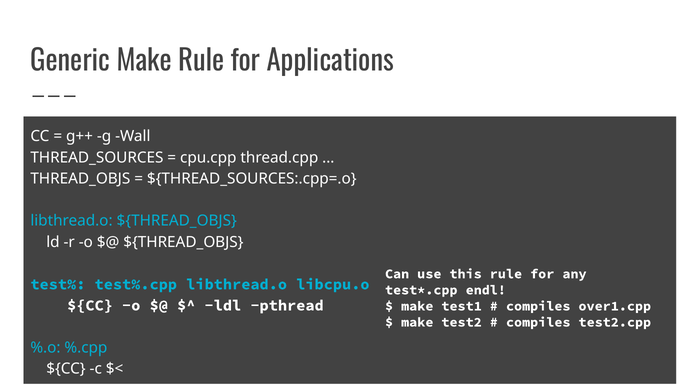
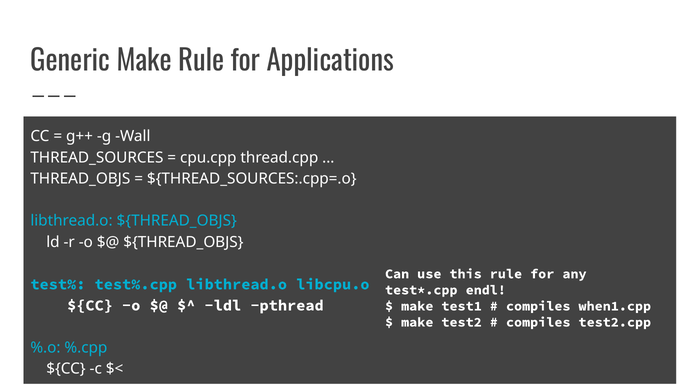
over1.cpp: over1.cpp -> when1.cpp (615, 306)
